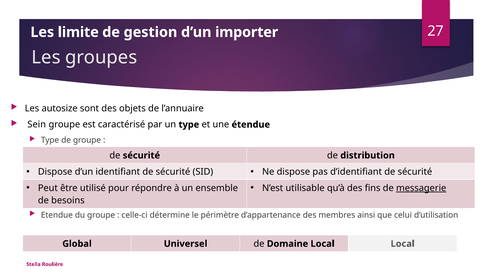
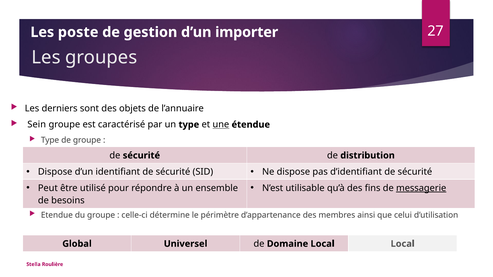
limite: limite -> poste (78, 32)
autosize: autosize -> derniers (60, 108)
une underline: none -> present (221, 125)
